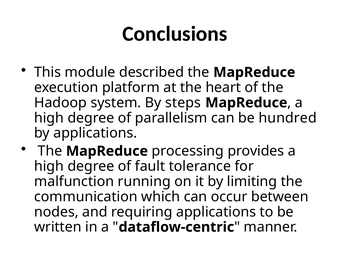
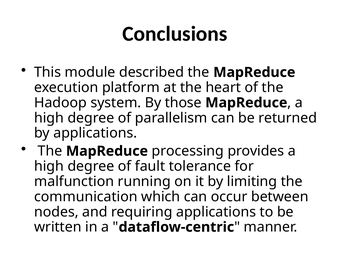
steps: steps -> those (183, 103)
hundred: hundred -> returned (288, 118)
